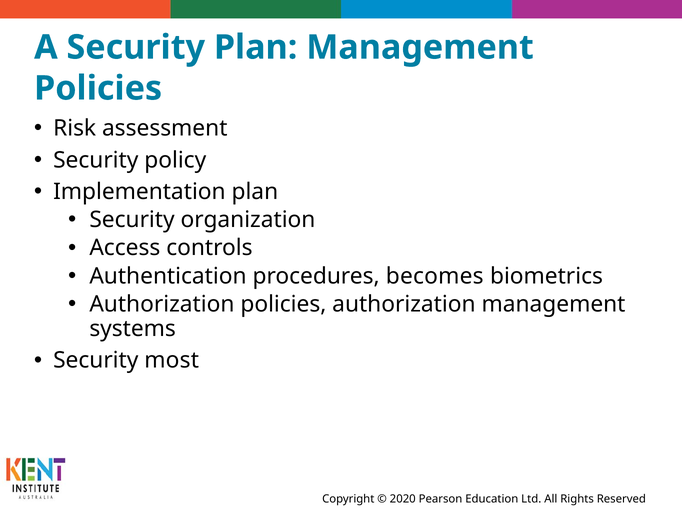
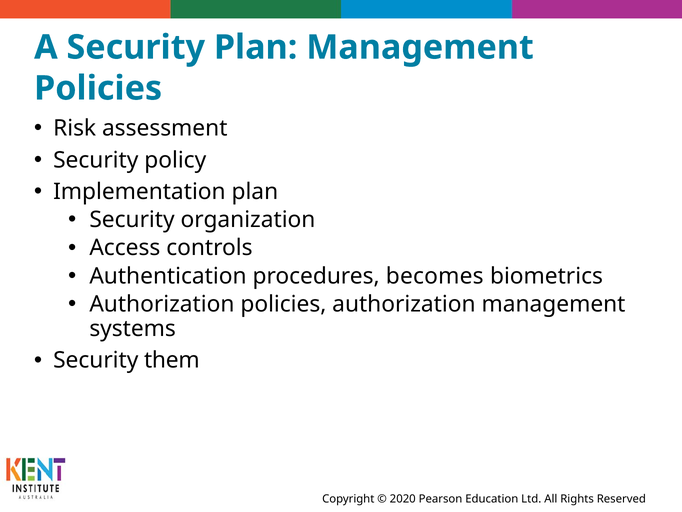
most: most -> them (172, 360)
